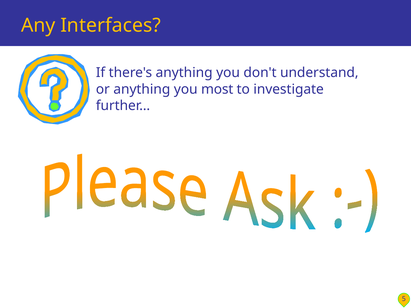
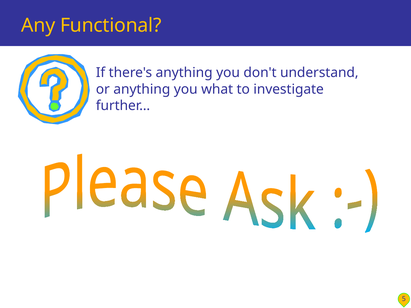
Interfaces: Interfaces -> Functional (111, 26)
most: most -> what (217, 89)
